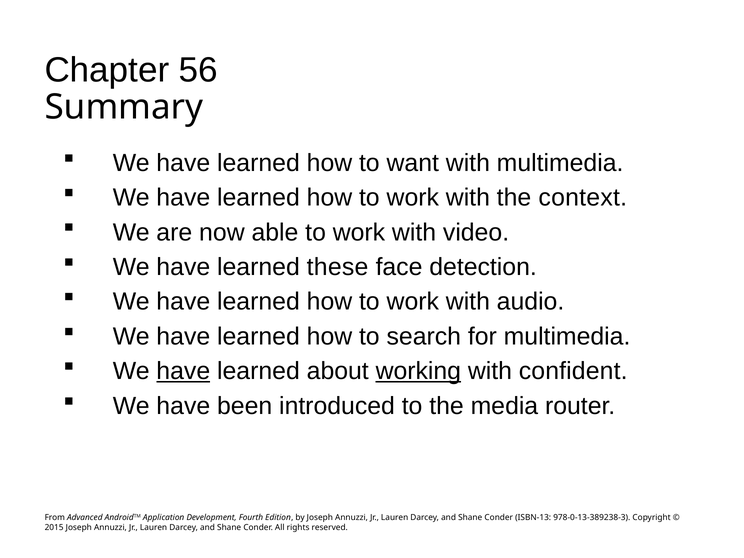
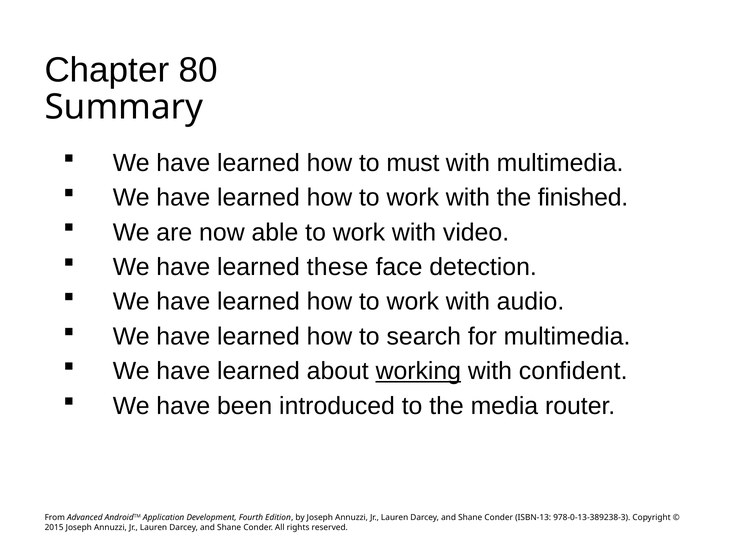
56: 56 -> 80 (198, 70)
want: want -> must (413, 163)
context: context -> finished (583, 198)
have underline: present -> none (183, 371)
